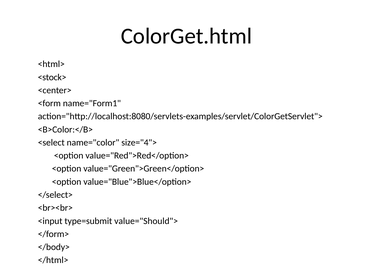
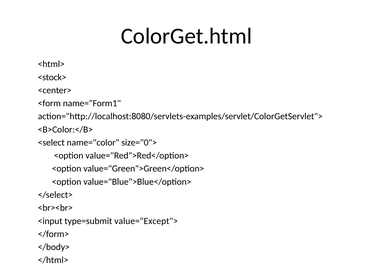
size="4">: size="4"> -> size="0"> (139, 142)
value="Should">: value="Should"> -> value="Except"> (146, 221)
